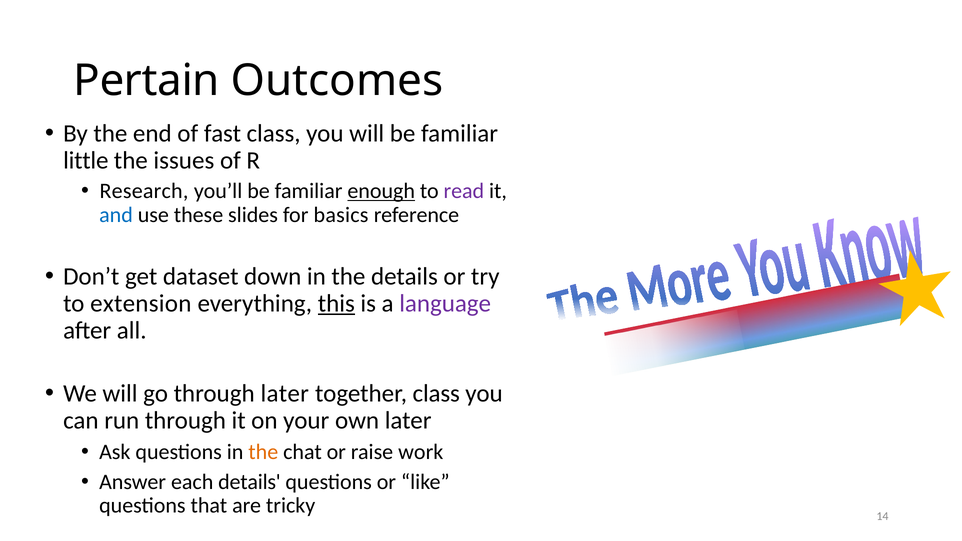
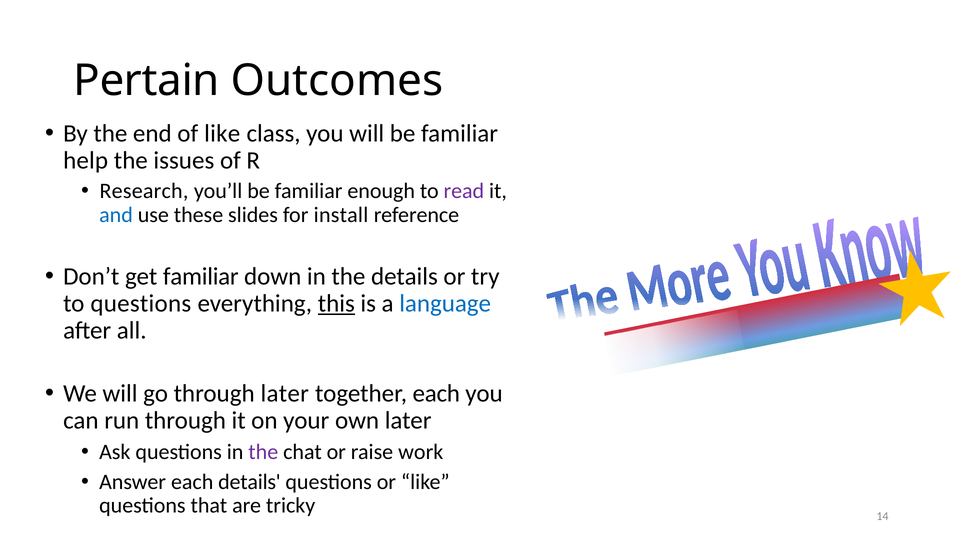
of fast: fast -> like (222, 134)
little: little -> help (86, 161)
enough underline: present -> none (381, 191)
basics: basics -> install (341, 215)
get dataset: dataset -> familiar (201, 276)
to extension: extension -> questions (141, 303)
language colour: purple -> blue (445, 303)
together class: class -> each (436, 394)
the colour: orange -> purple (263, 452)
